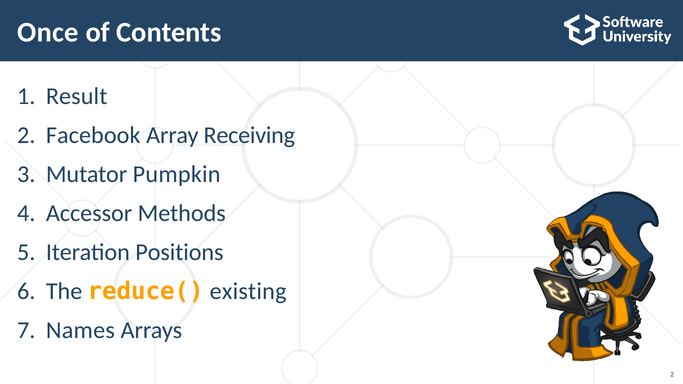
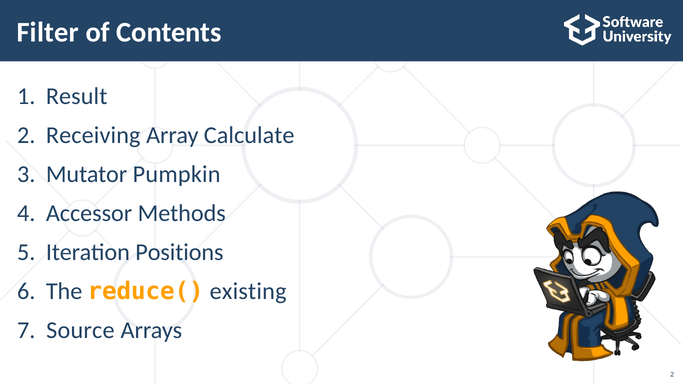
Once: Once -> Filter (48, 32)
Facebook: Facebook -> Receiving (93, 135)
Receiving: Receiving -> Calculate (249, 135)
Names: Names -> Source (80, 330)
